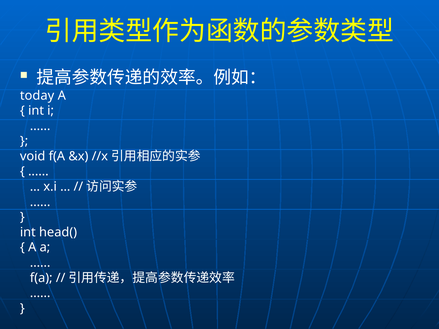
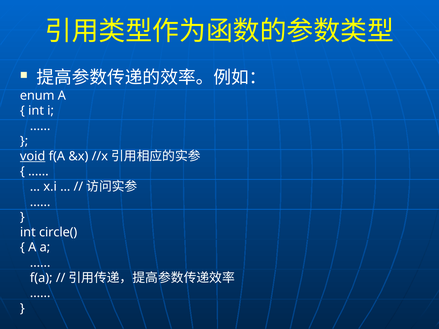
today: today -> enum (37, 96)
void underline: none -> present (33, 156)
head(: head( -> circle( (58, 232)
